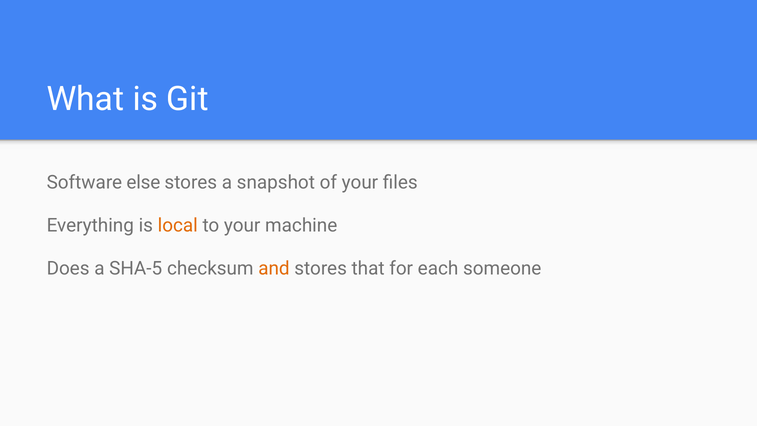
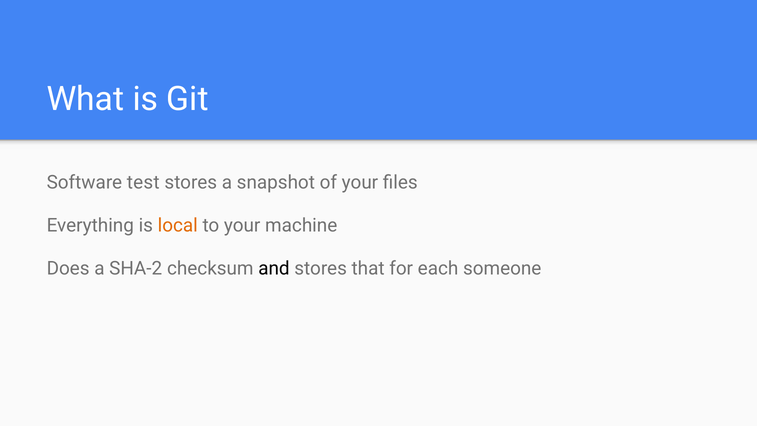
else: else -> test (143, 183)
SHA-5: SHA-5 -> SHA-2 (136, 268)
and colour: orange -> black (274, 268)
